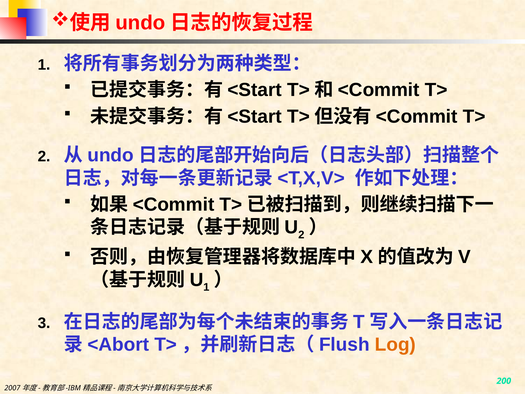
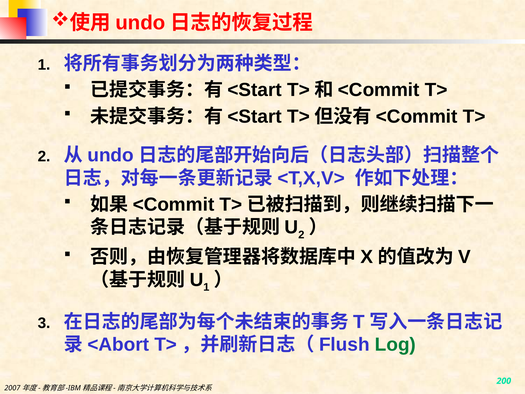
Log colour: orange -> green (395, 344)
